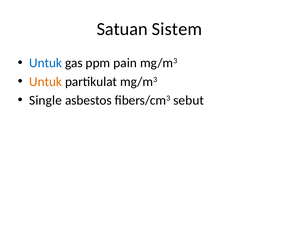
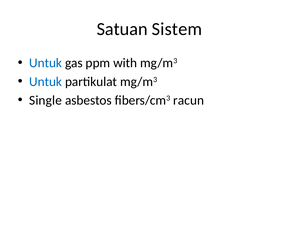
pain: pain -> with (125, 63)
Untuk colour: orange -> blue (46, 81)
sebut: sebut -> racun (189, 100)
